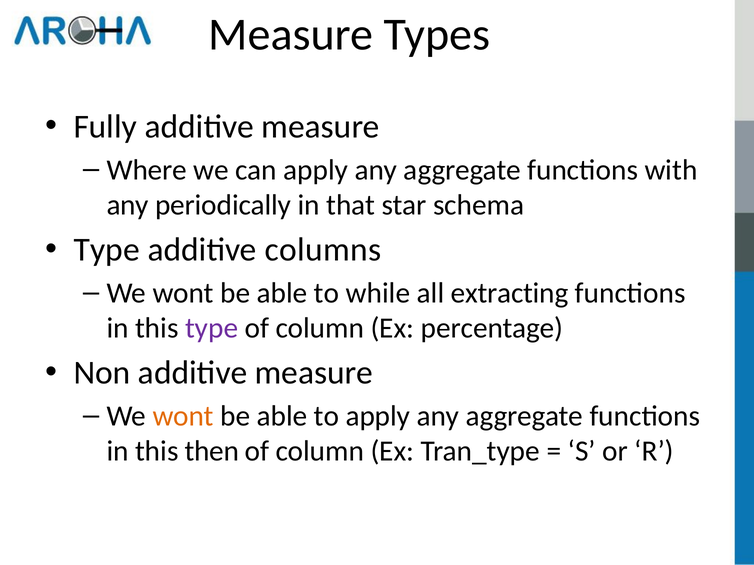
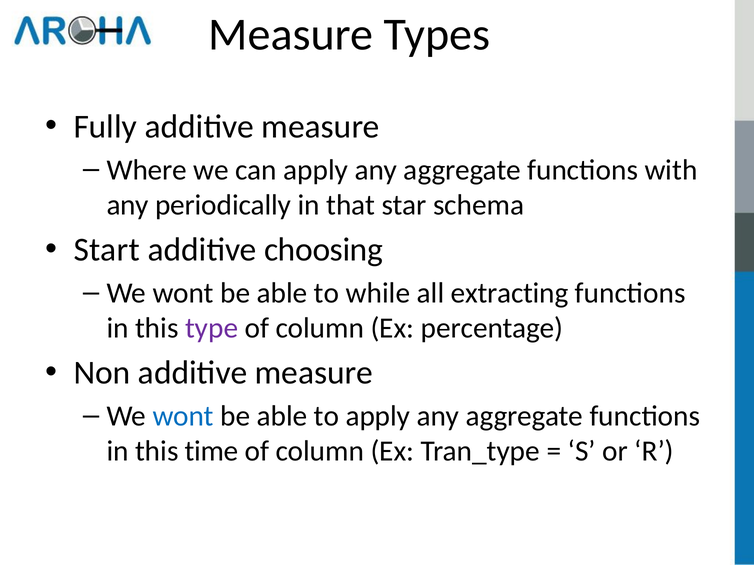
Type: Type -> Start (107, 250)
columns: columns -> choosing (324, 250)
wont colour: orange -> blue (183, 417)
then: then -> time (212, 452)
